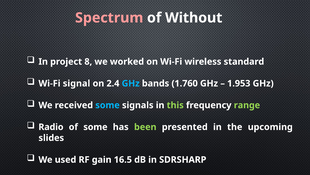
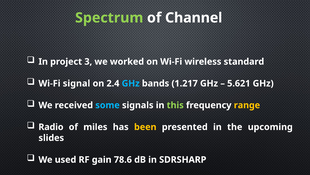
Spectrum colour: pink -> light green (109, 18)
Without: Without -> Channel (194, 18)
8: 8 -> 3 (88, 61)
1.760: 1.760 -> 1.217 (185, 83)
1.953: 1.953 -> 5.621 (239, 83)
range colour: light green -> yellow (247, 105)
of some: some -> miles (95, 127)
been colour: light green -> yellow (145, 127)
16.5: 16.5 -> 78.6 (123, 159)
